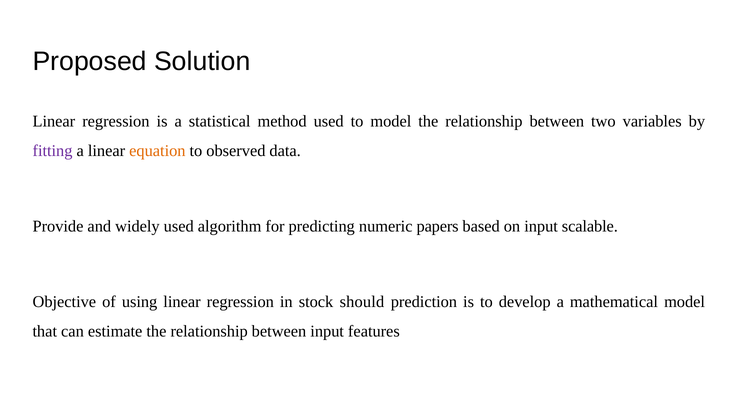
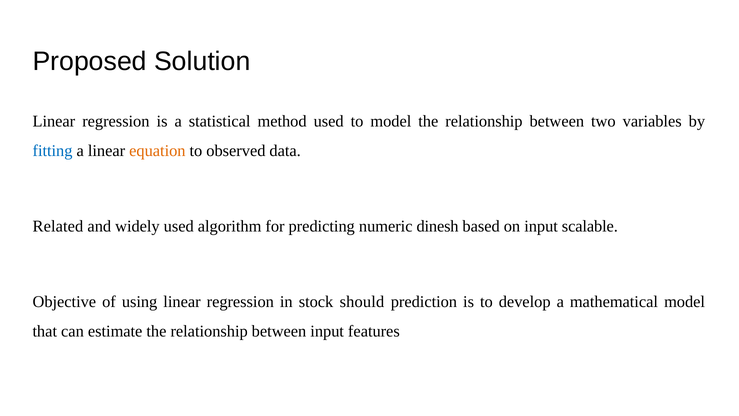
fitting colour: purple -> blue (53, 151)
Provide: Provide -> Related (58, 226)
papers: papers -> dinesh (438, 226)
